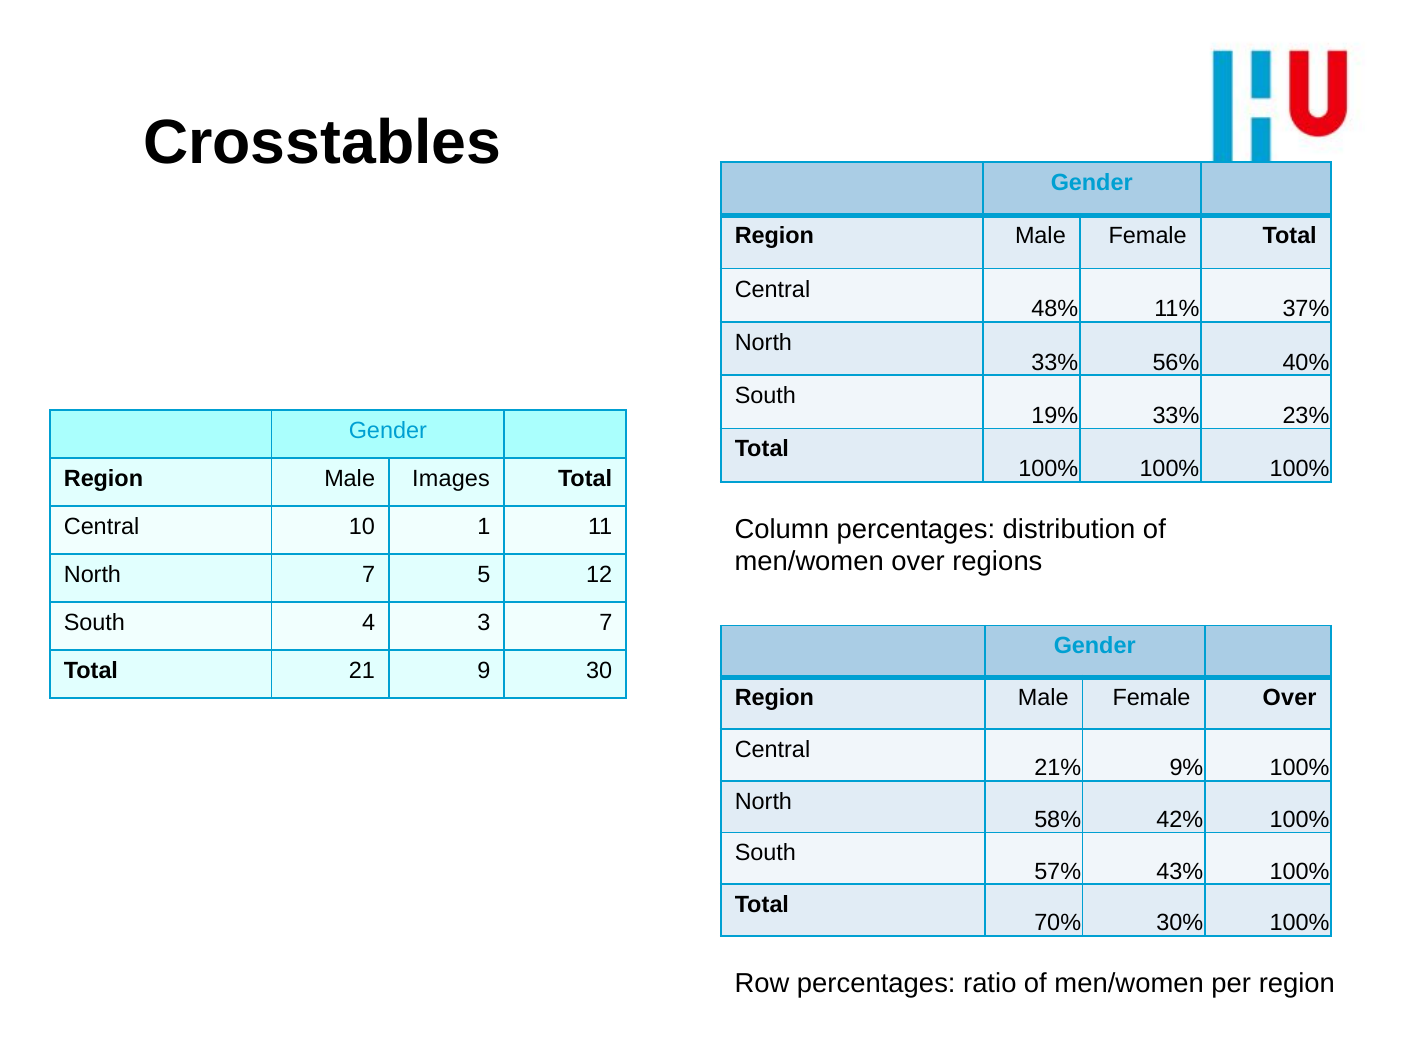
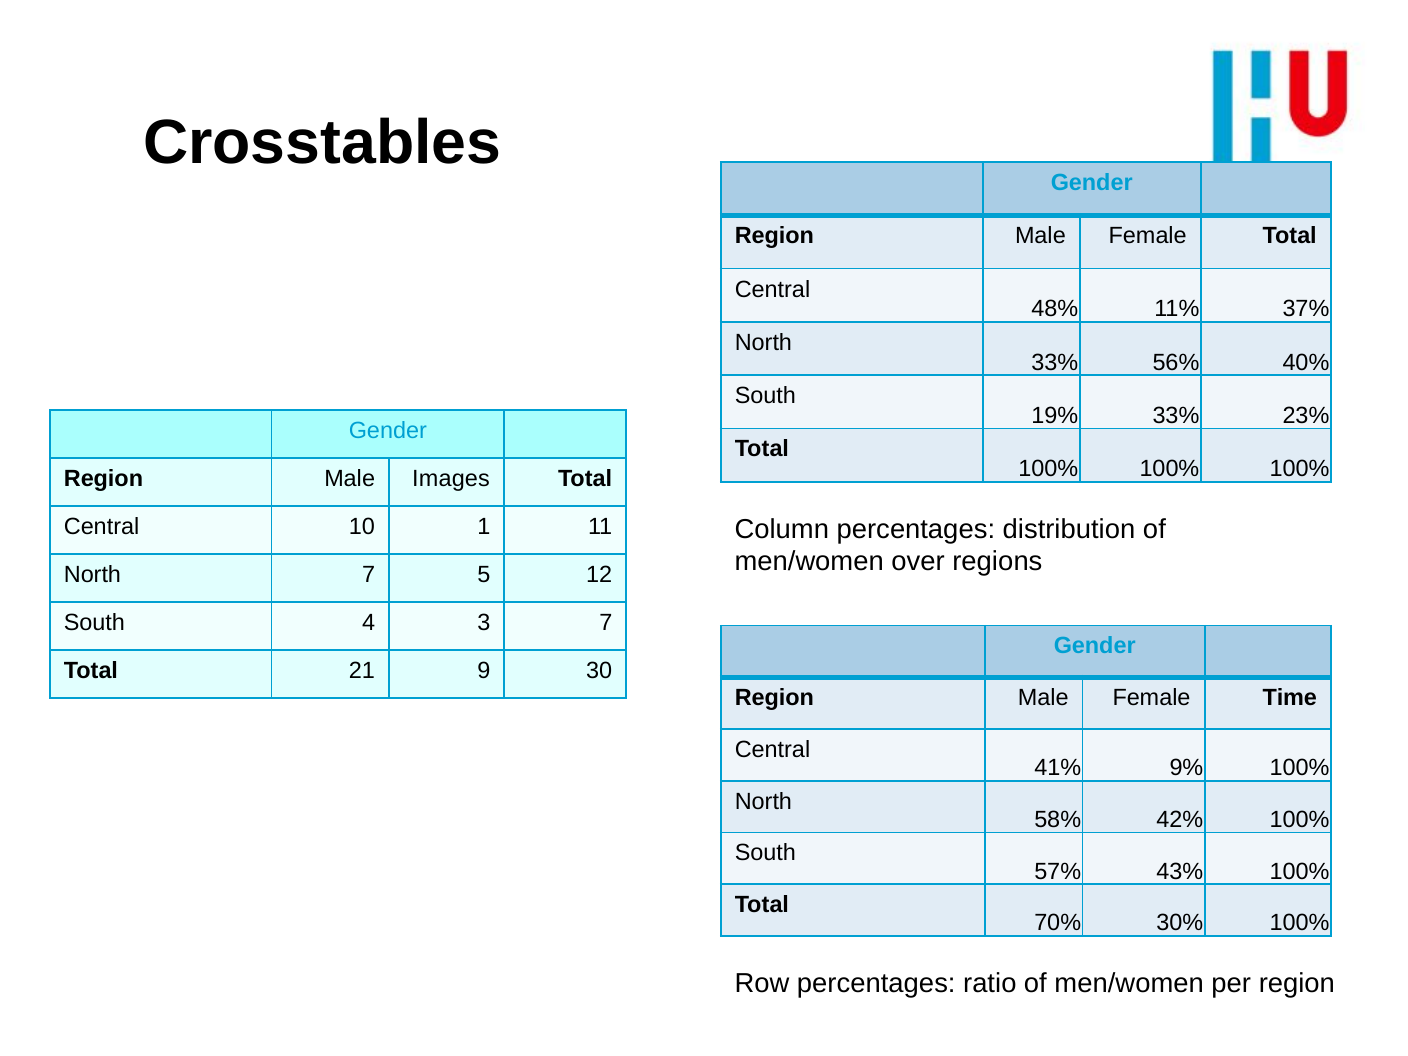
Female Over: Over -> Time (1290, 698)
21%: 21% -> 41% (1058, 768)
